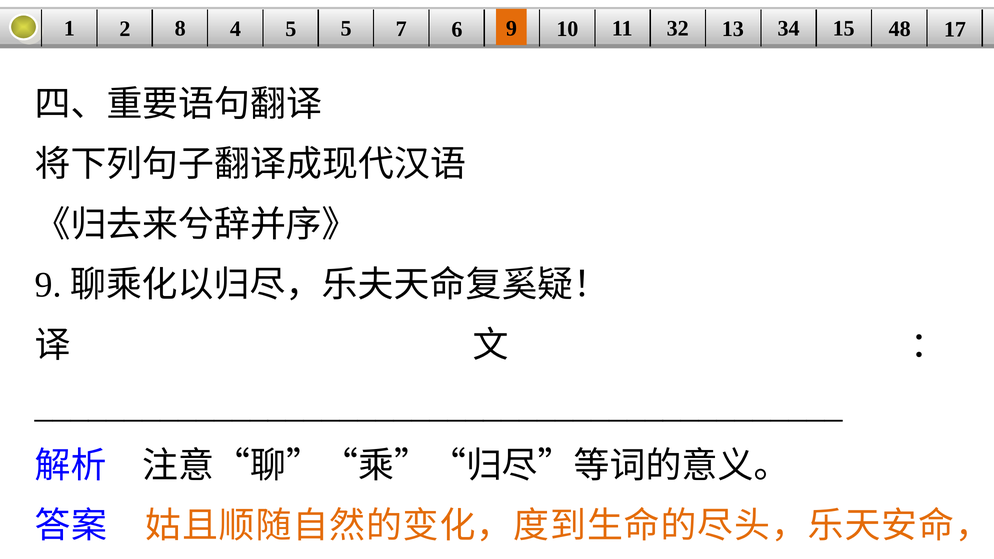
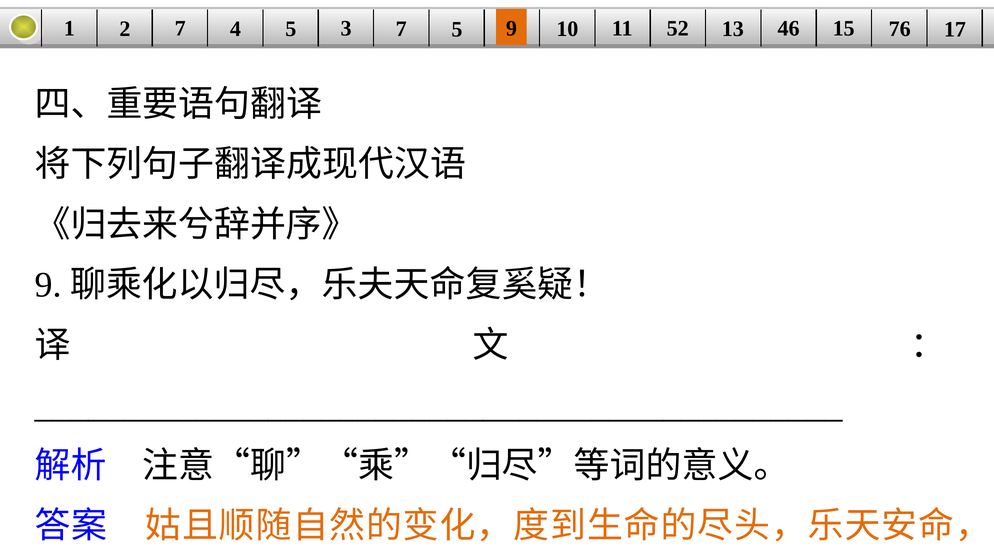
2 8: 8 -> 7 (180, 29)
5 5: 5 -> 3 (346, 29)
7 6: 6 -> 5 (457, 30)
32: 32 -> 52 (678, 29)
34: 34 -> 46 (789, 28)
48: 48 -> 76 (900, 29)
